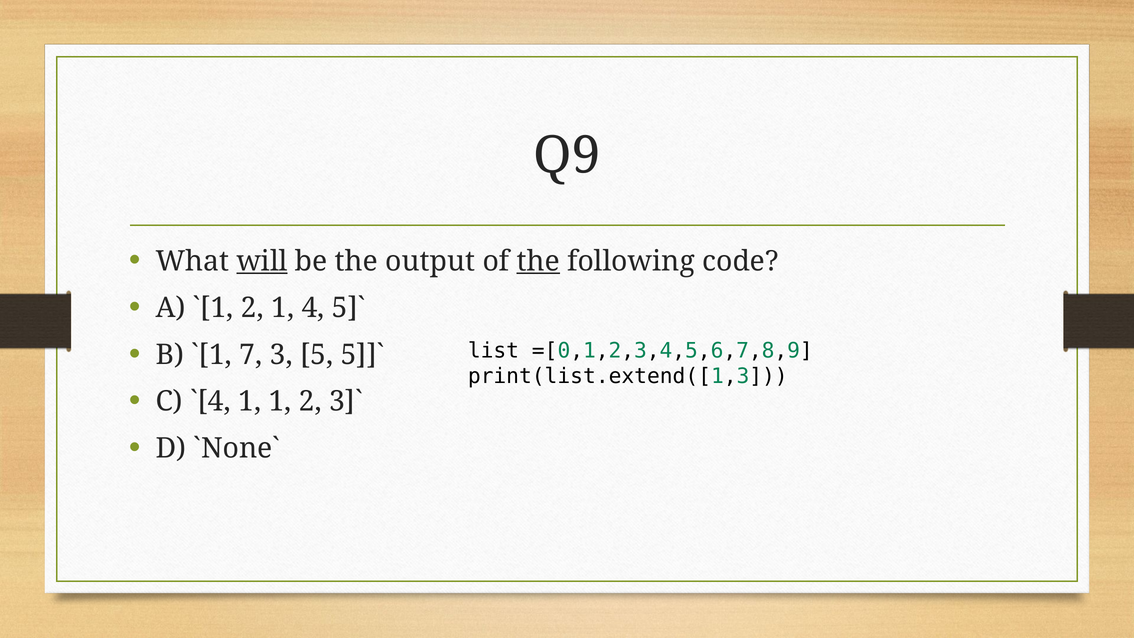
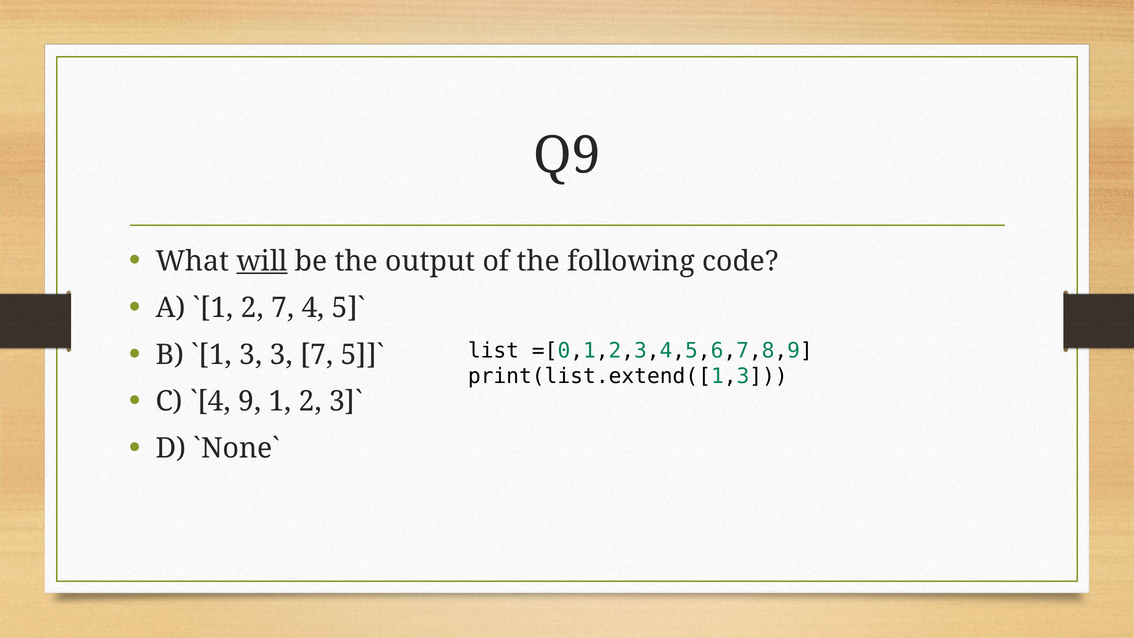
the underline: present -> none (538, 261)
2 1: 1 -> 7 (283, 308)
7: 7 -> 3 (251, 355)
3 5: 5 -> 7 (317, 355)
1: 1 -> 9 (250, 401)
